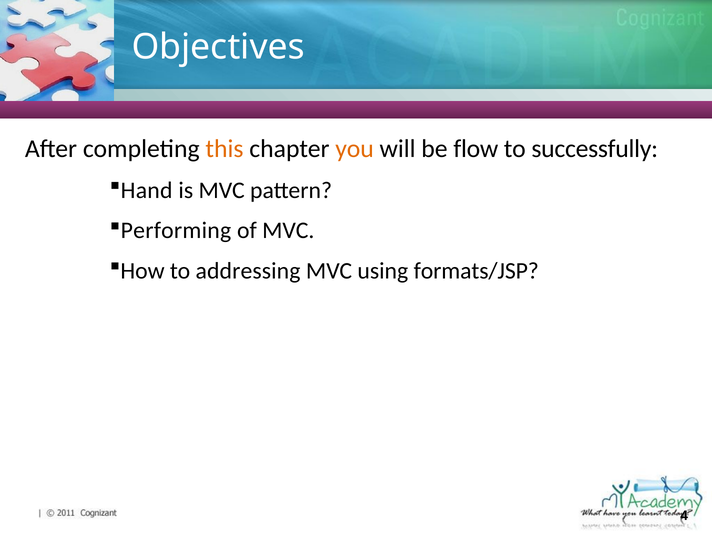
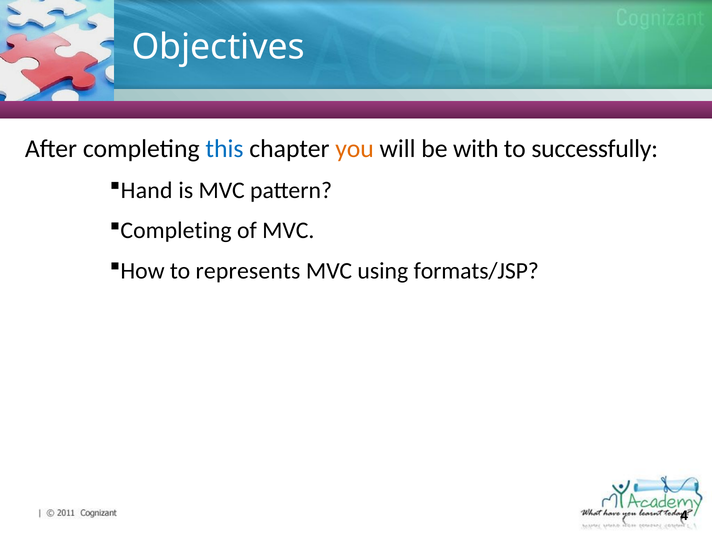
this colour: orange -> blue (224, 149)
flow: flow -> with (476, 149)
Performing: Performing -> Completing (176, 231)
addressing: addressing -> represents (248, 271)
